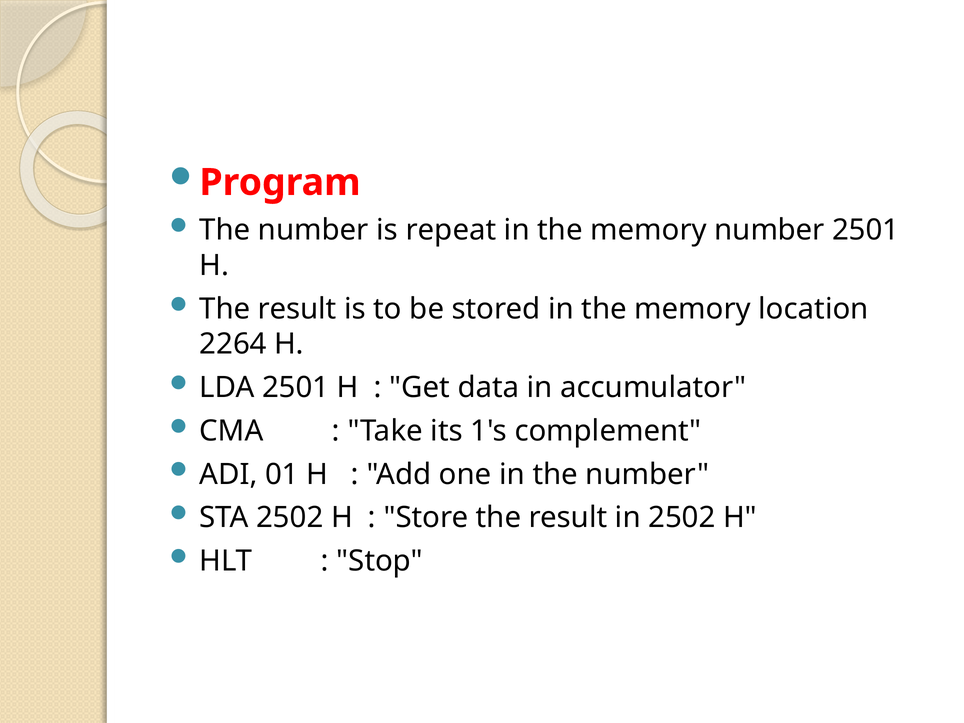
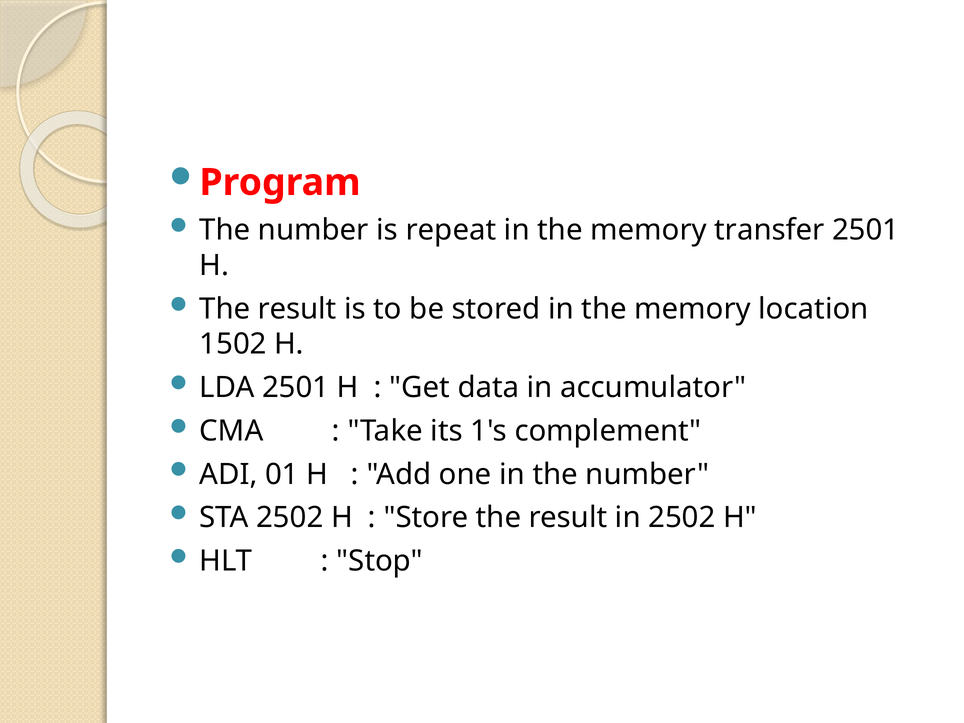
memory number: number -> transfer (769, 230)
2264: 2264 -> 1502 (233, 344)
